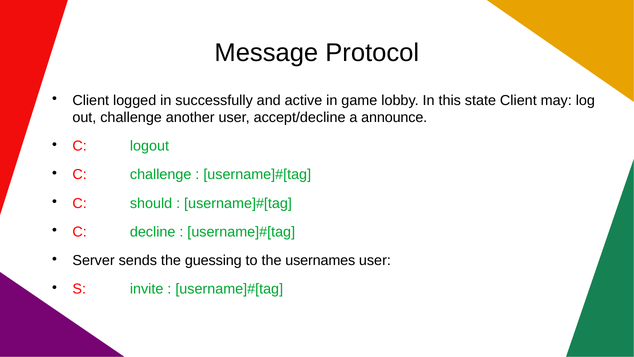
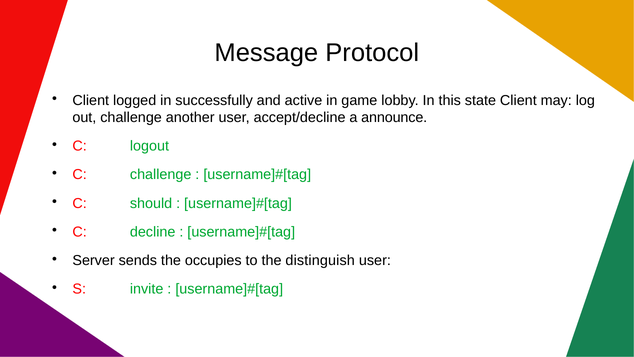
guessing: guessing -> occupies (213, 260)
usernames: usernames -> distinguish (320, 260)
